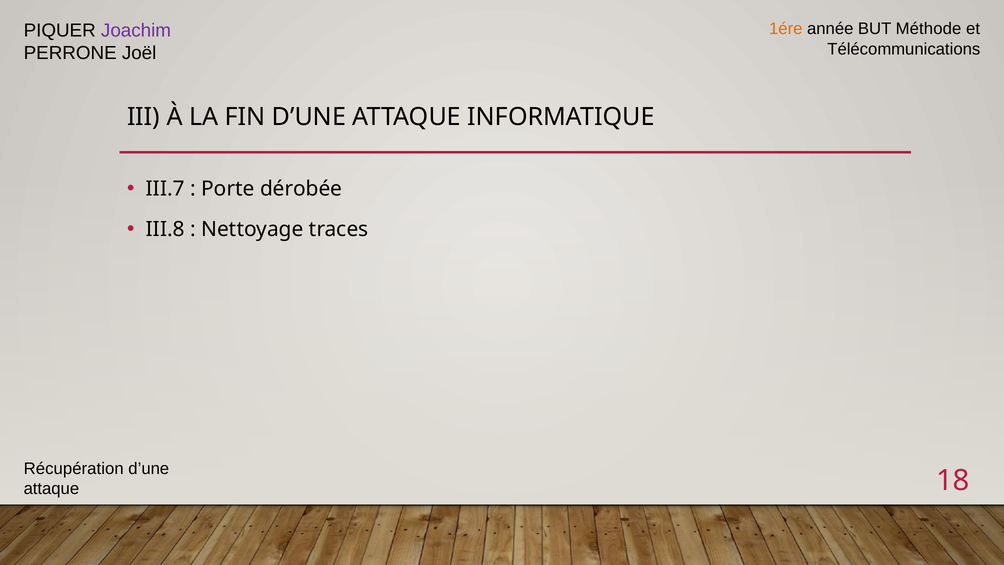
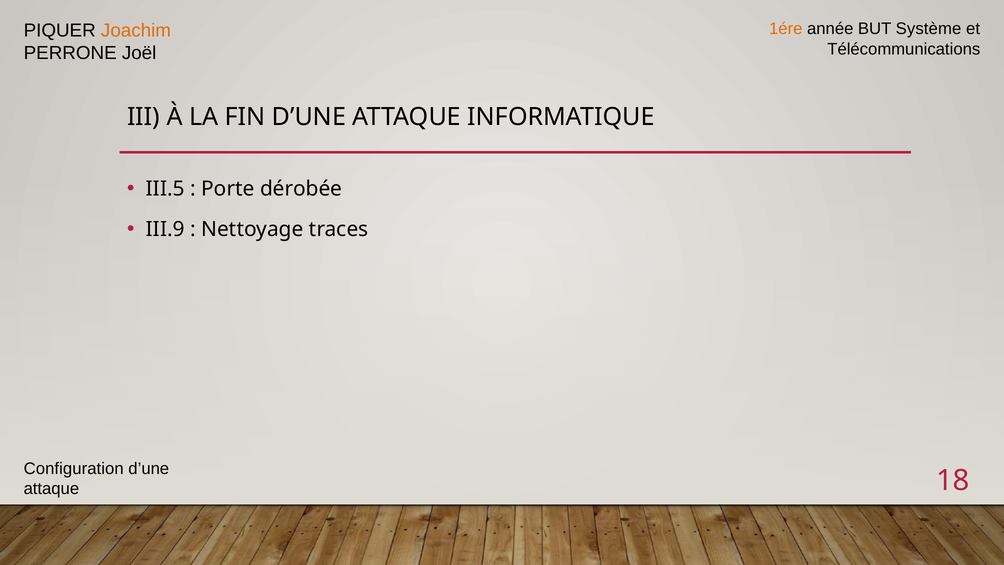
Méthode: Méthode -> Système (929, 29)
Joachim colour: purple -> orange (136, 30)
III.7: III.7 -> III.5 (165, 189)
III.8: III.8 -> III.9 (165, 229)
Récupération: Récupération -> Configuration (74, 469)
